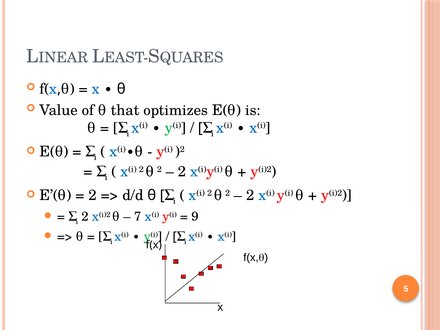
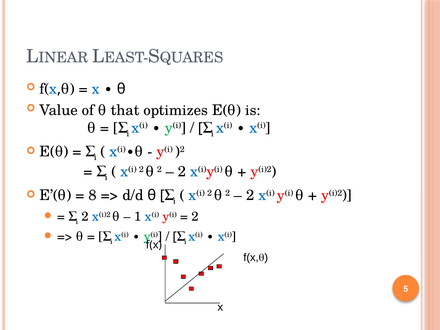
2: 2 -> 8 (93, 195)
7: 7 -> 1 (138, 217)
9: 9 -> 2 (195, 217)
